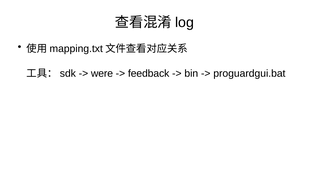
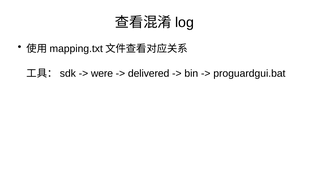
feedback: feedback -> delivered (149, 73)
